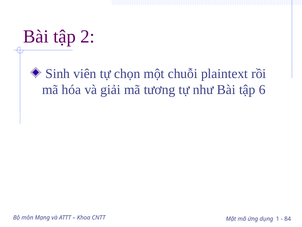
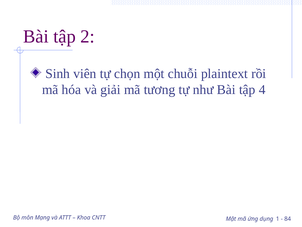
6: 6 -> 4 (262, 90)
